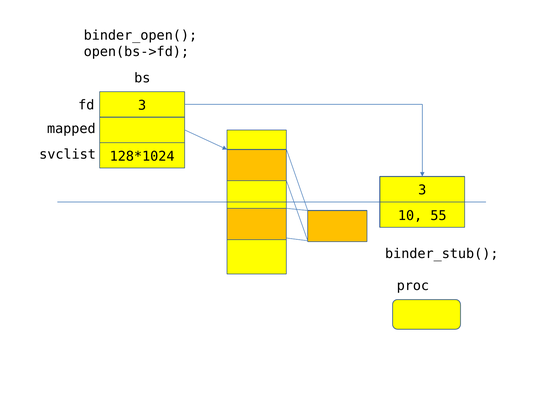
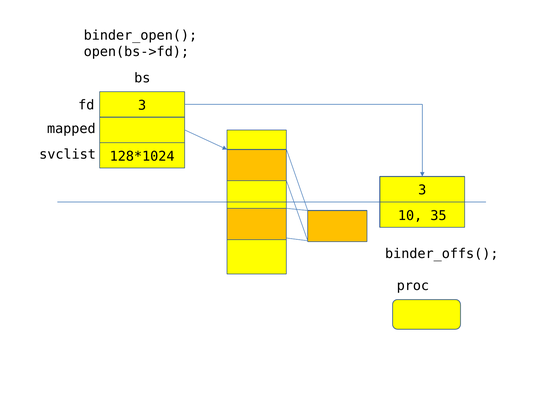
55: 55 -> 35 (438, 216)
binder_stub(: binder_stub( -> binder_offs( (442, 254)
